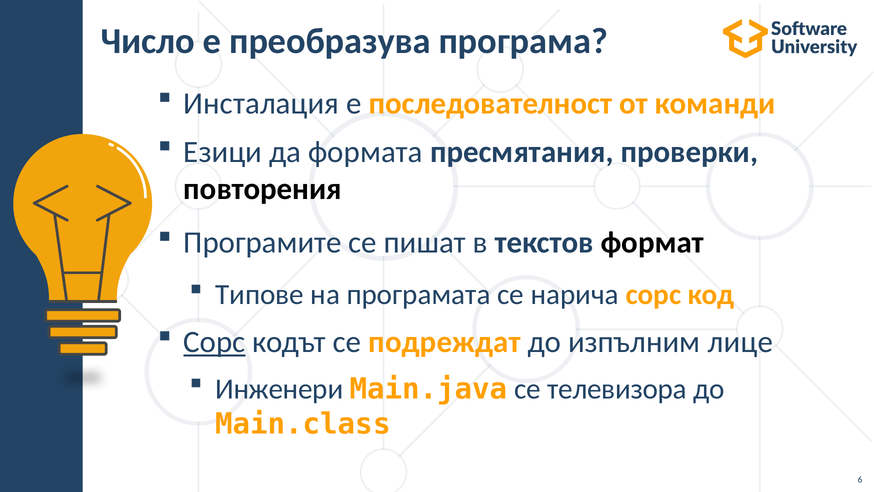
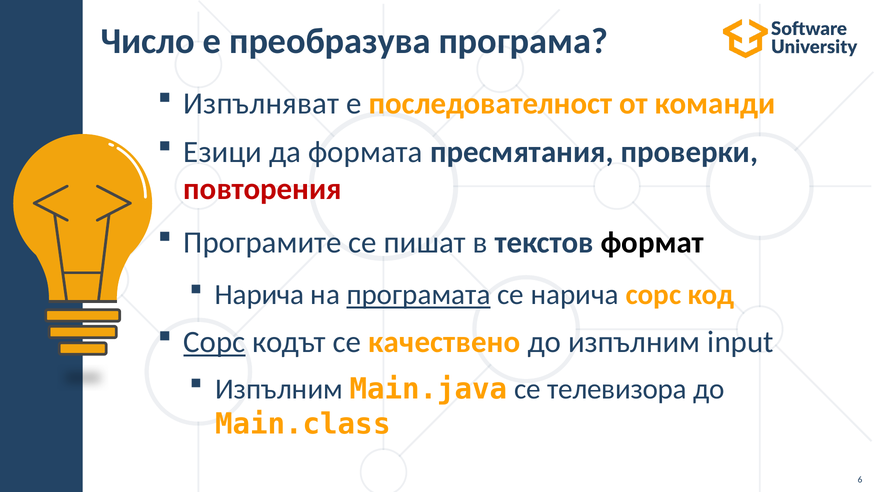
Инсталация: Инсталация -> Изпълняват (261, 104)
повторения colour: black -> red (263, 189)
Типове: Типове -> Нарича (260, 295)
програмата underline: none -> present (419, 295)
подреждат: подреждат -> качествено (445, 342)
лице: лице -> input (741, 342)
Инженери: Инженери -> Изпълним (279, 389)
